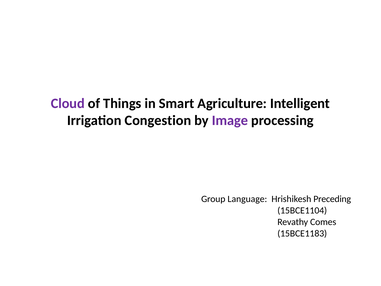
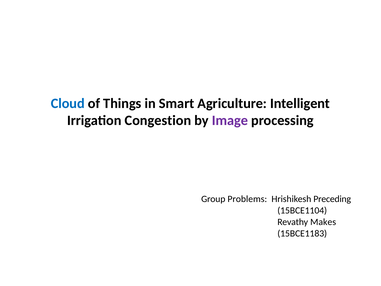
Cloud colour: purple -> blue (68, 103)
Language: Language -> Problems (247, 199)
Comes: Comes -> Makes (323, 222)
